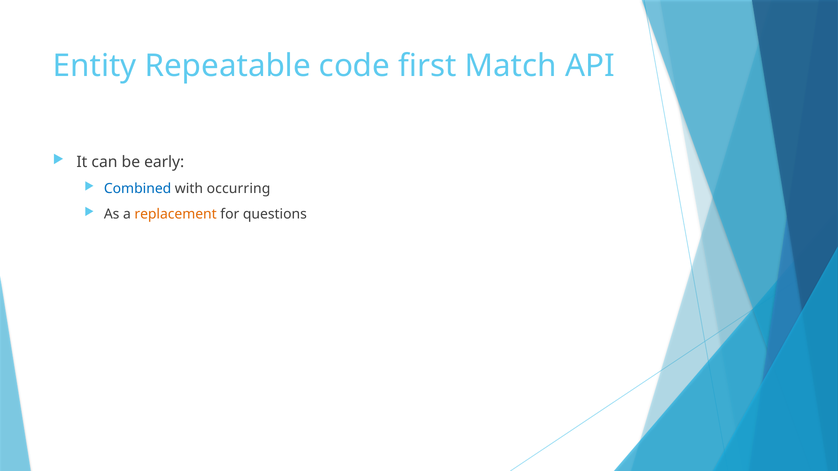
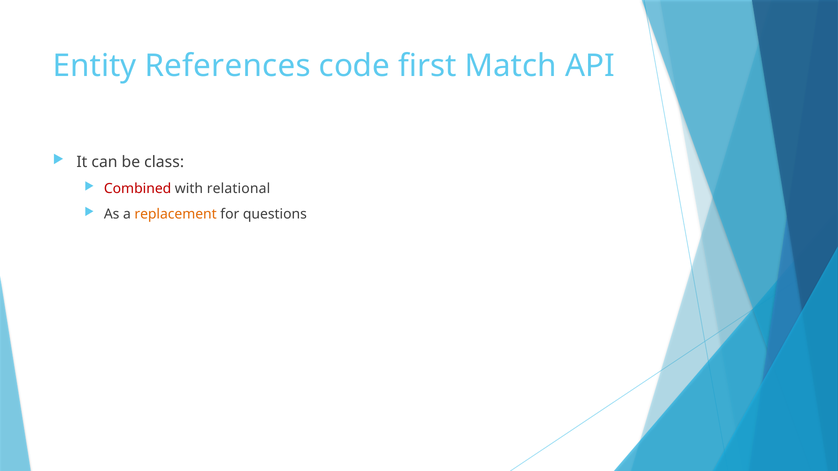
Repeatable: Repeatable -> References (228, 66)
early: early -> class (164, 162)
Combined colour: blue -> red (138, 189)
occurring: occurring -> relational (239, 189)
